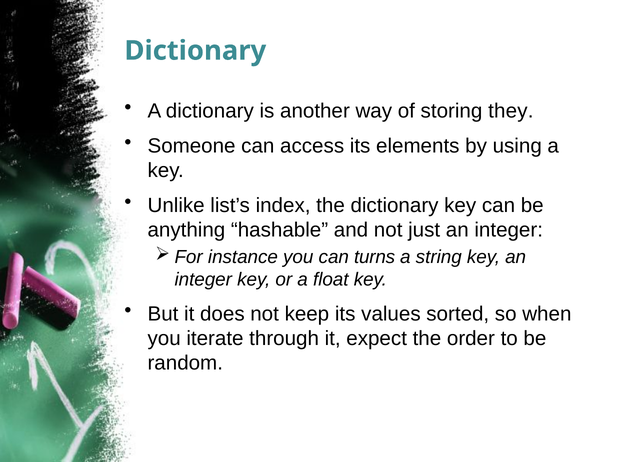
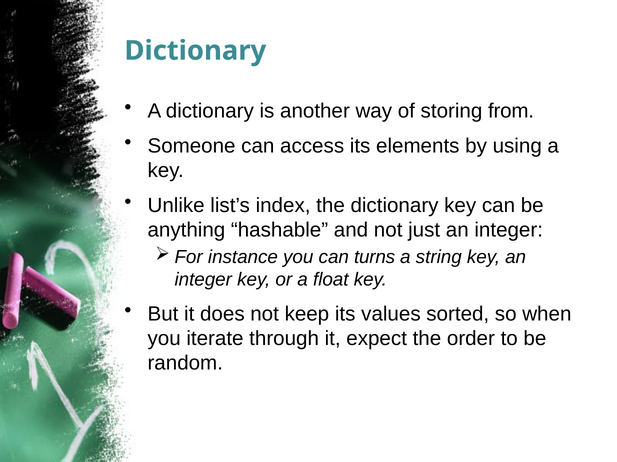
they: they -> from (511, 111)
